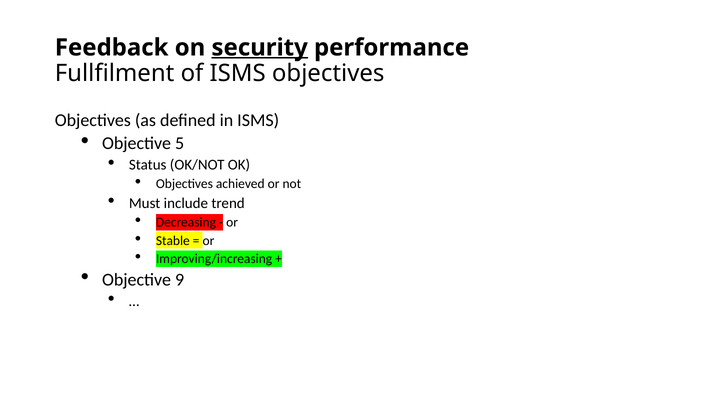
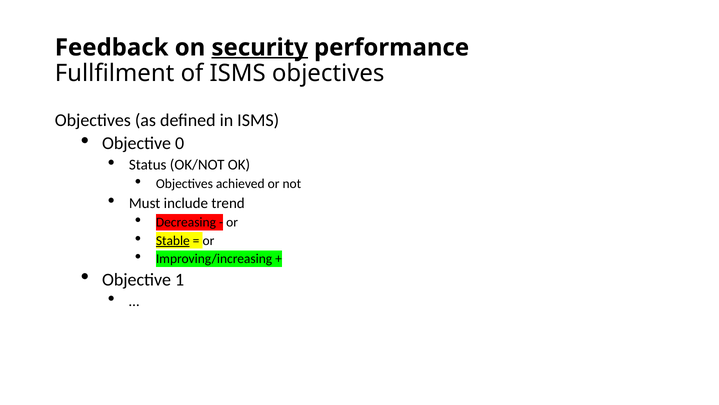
5: 5 -> 0 (180, 143)
Stable underline: none -> present (173, 240)
9: 9 -> 1 (180, 279)
